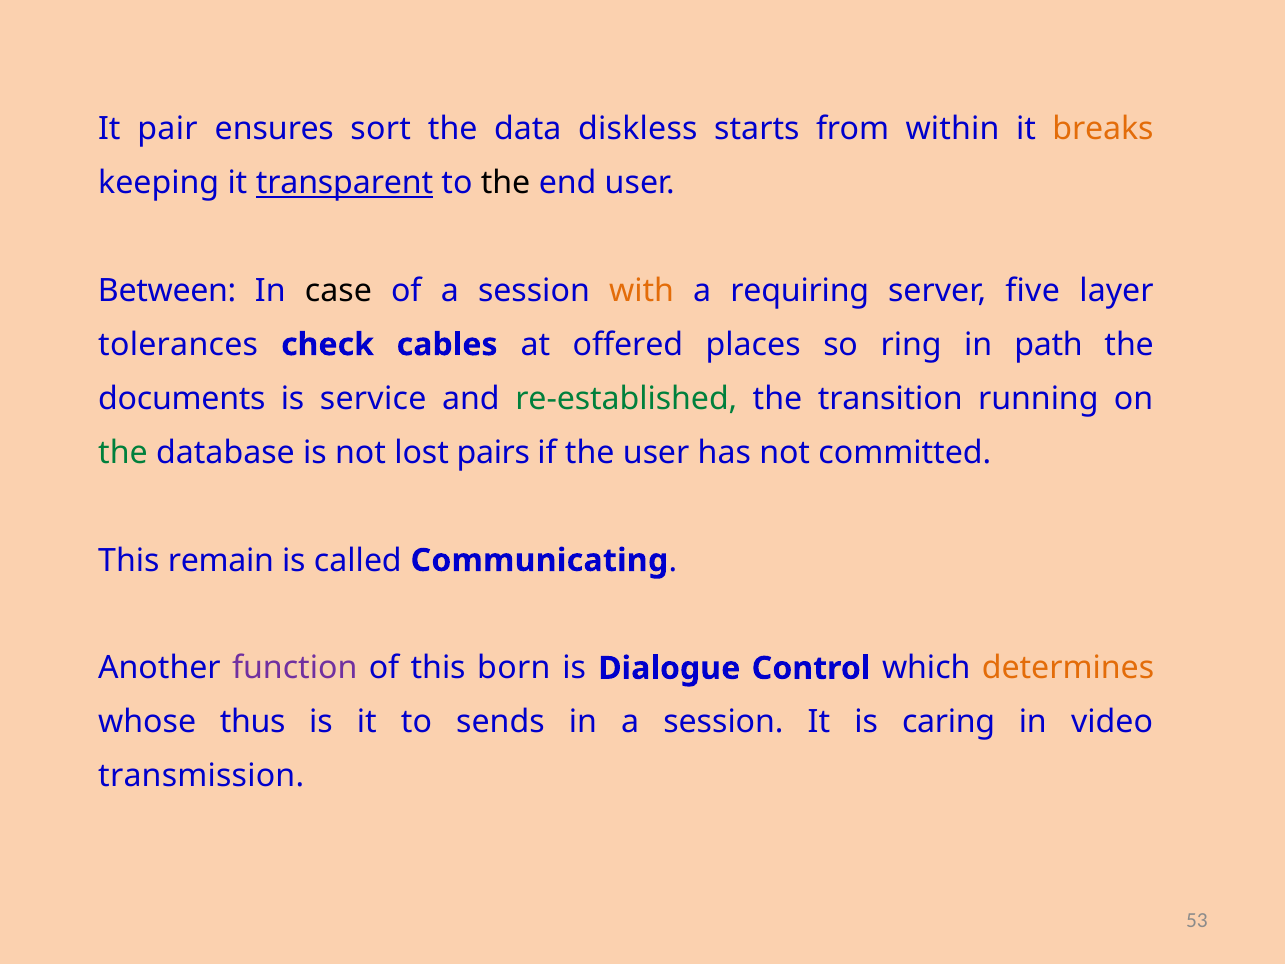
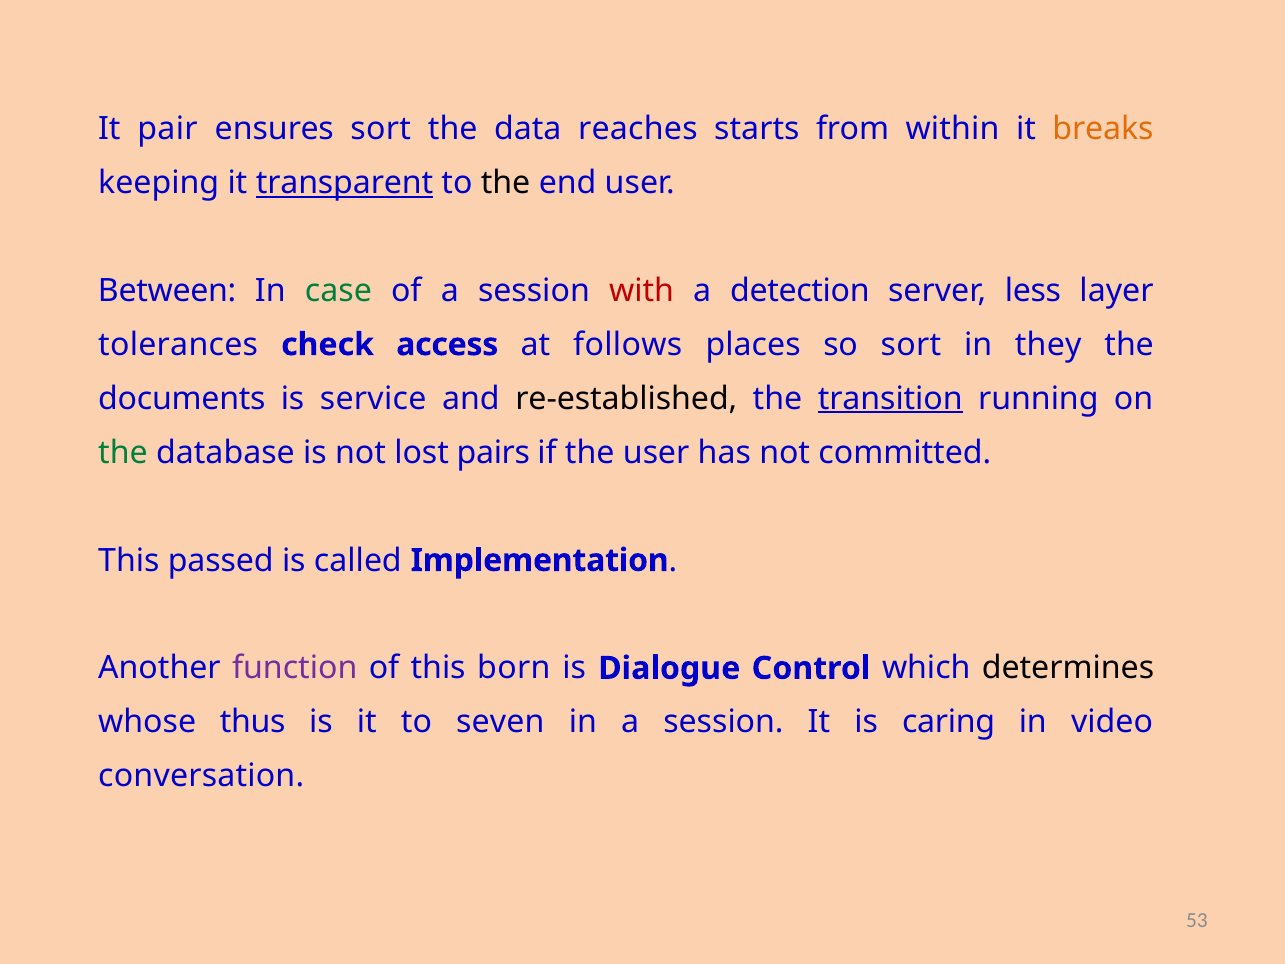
diskless: diskless -> reaches (638, 129)
case colour: black -> green (338, 291)
with colour: orange -> red (642, 291)
requiring: requiring -> detection (800, 291)
five: five -> less (1033, 291)
cables: cables -> access (447, 345)
offered: offered -> follows (628, 345)
so ring: ring -> sort (911, 345)
path: path -> they (1048, 345)
re-established colour: green -> black (626, 398)
transition underline: none -> present (890, 398)
remain: remain -> passed (221, 560)
Communicating: Communicating -> Implementation (540, 560)
determines colour: orange -> black (1068, 668)
sends: sends -> seven (500, 722)
transmission: transmission -> conversation (201, 776)
